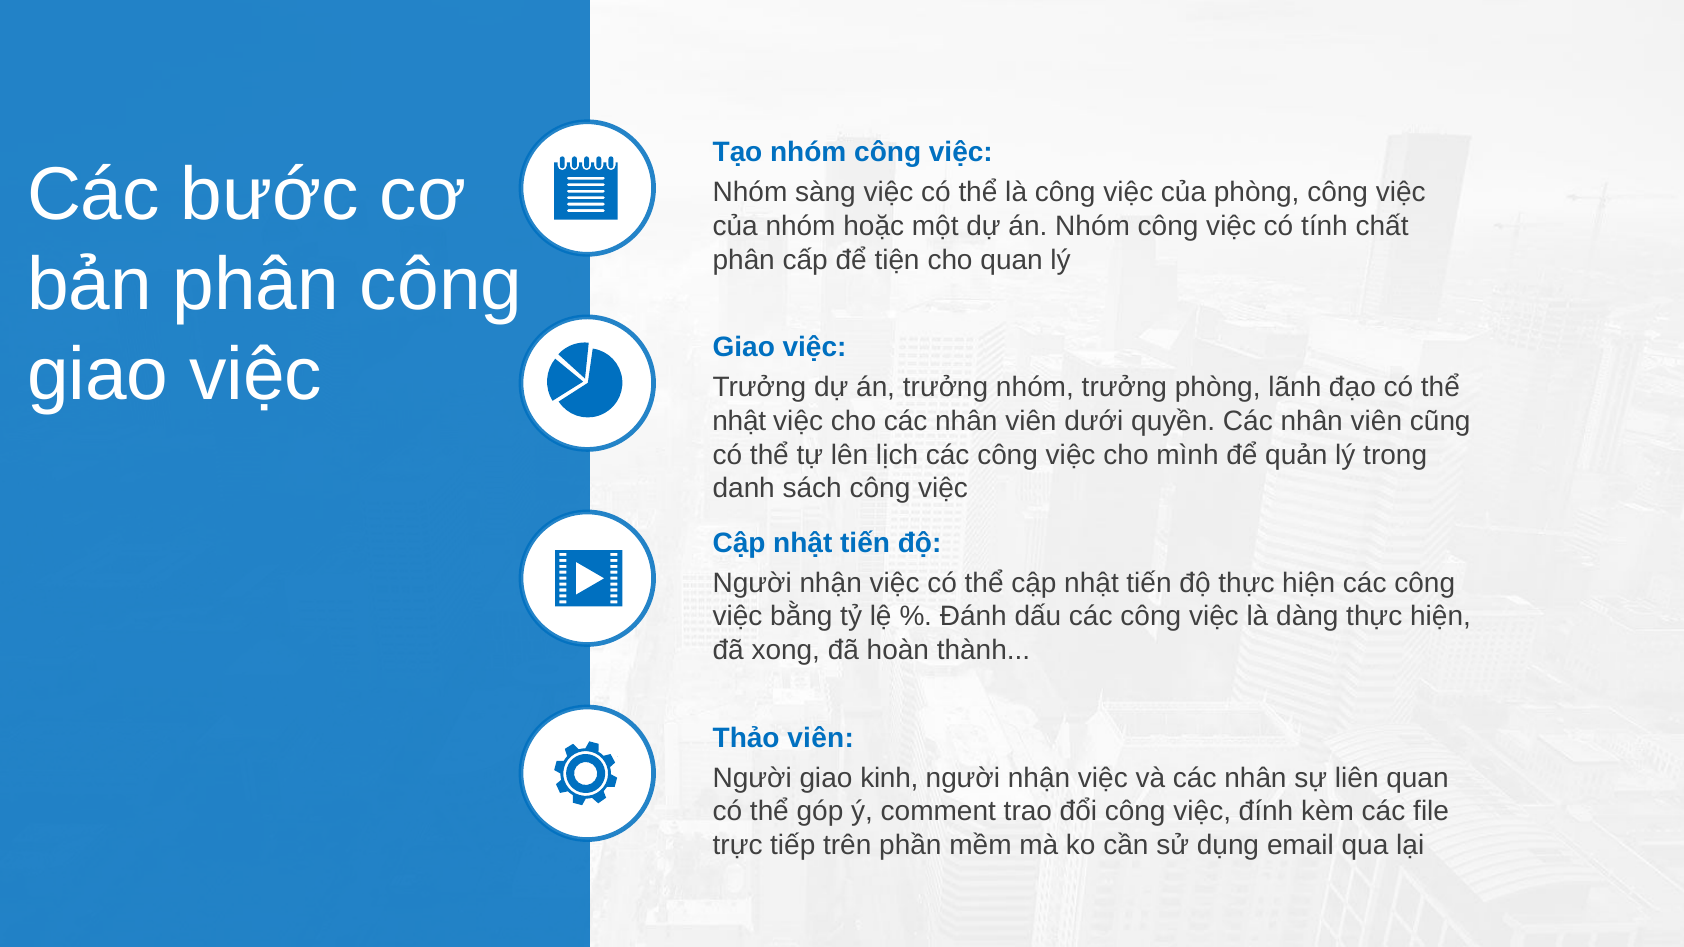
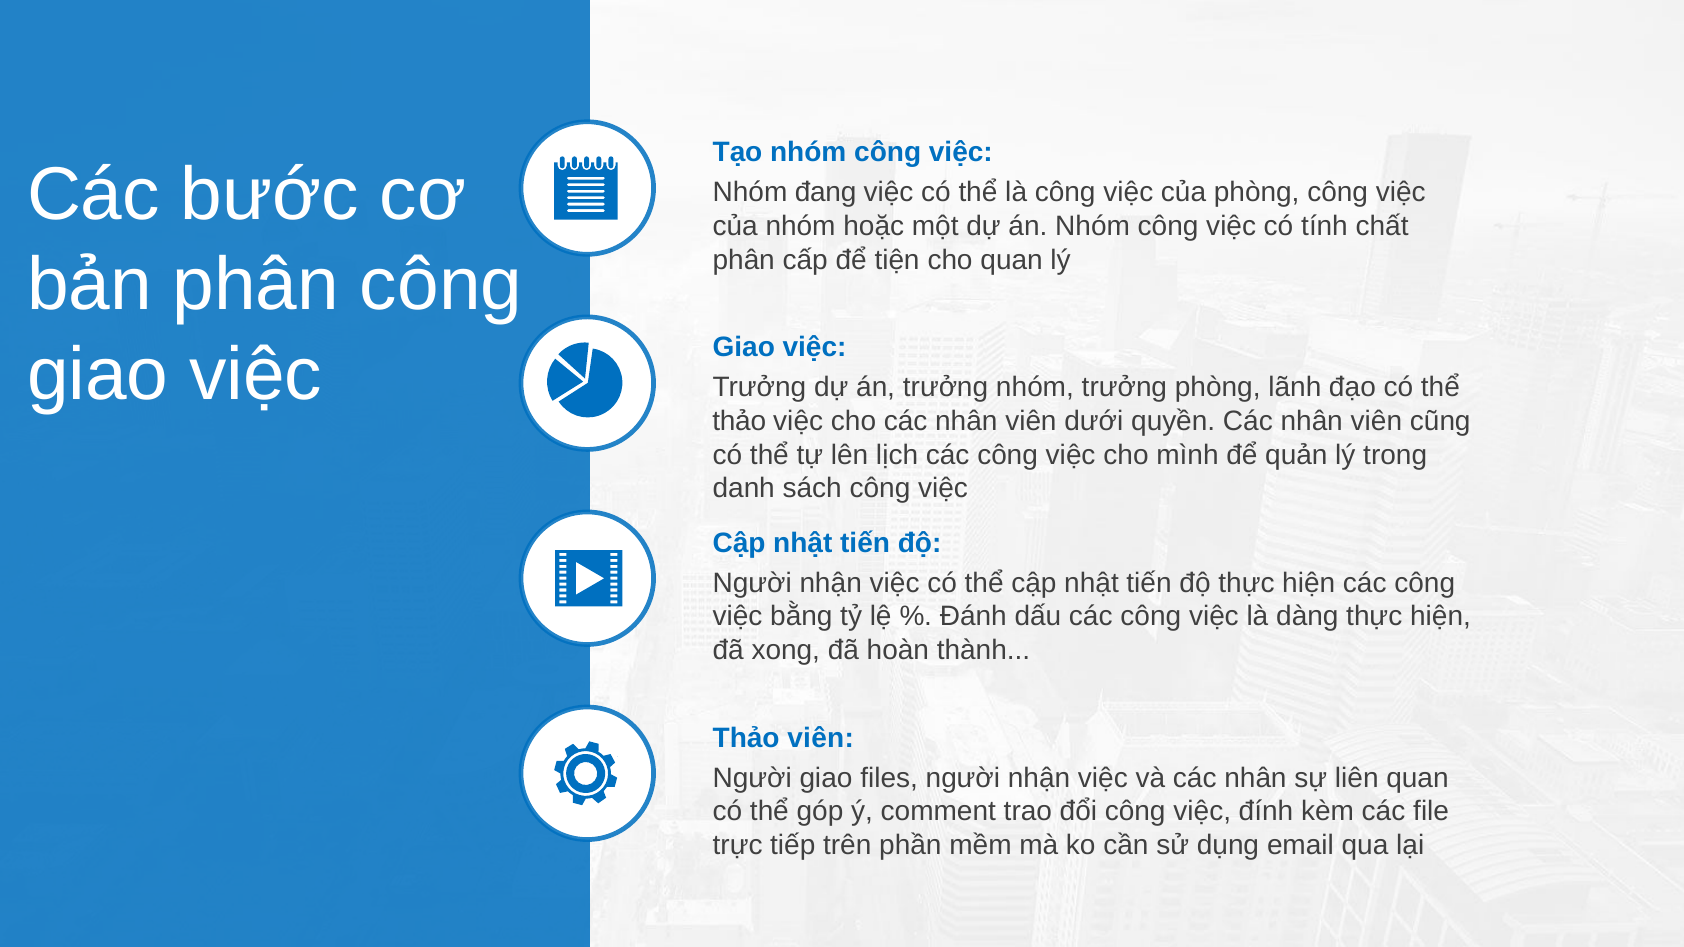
sàng: sàng -> đang (826, 193)
nhật: nhật -> thảo (739, 421)
kinh: kinh -> files (889, 778)
